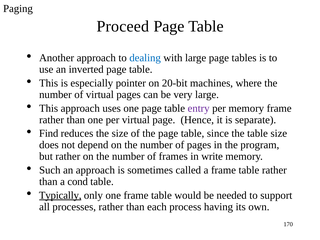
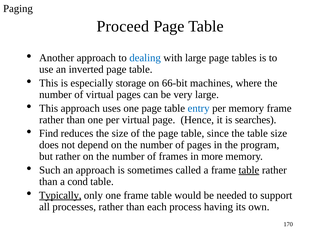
pointer: pointer -> storage (131, 83)
20-bit: 20-bit -> 66-bit (175, 83)
entry colour: purple -> blue (199, 108)
separate: separate -> searches (256, 120)
write: write -> more (212, 156)
table underline: none -> present (249, 170)
